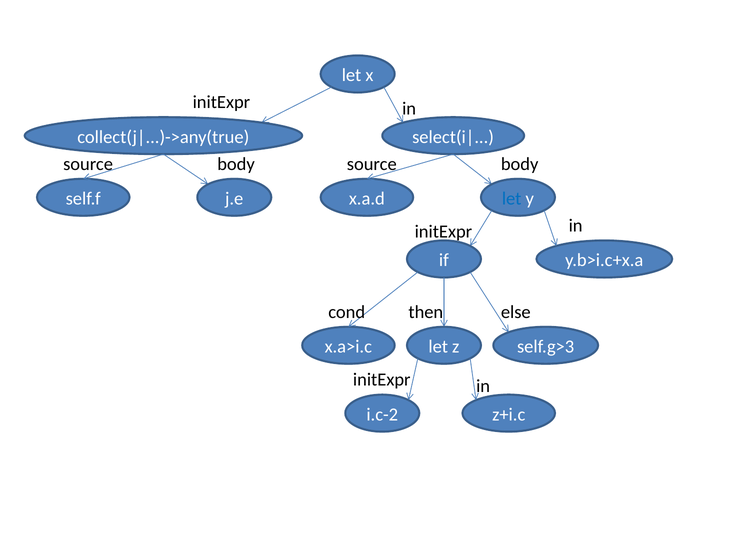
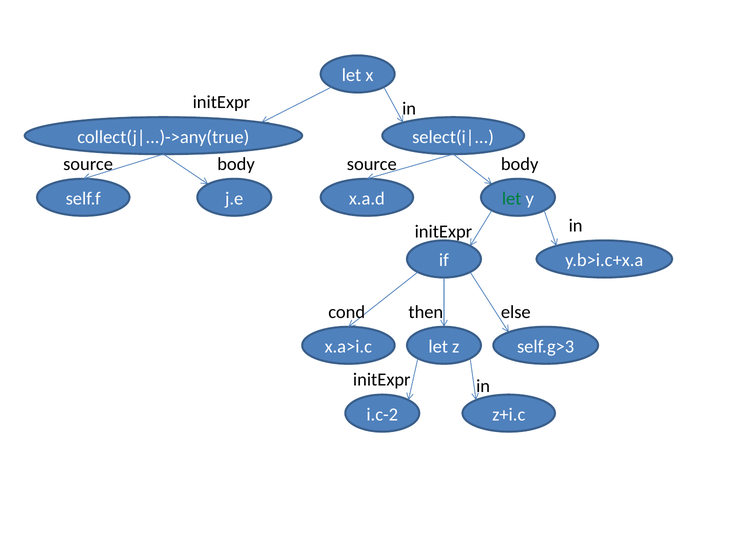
let colour: blue -> green (512, 199)
